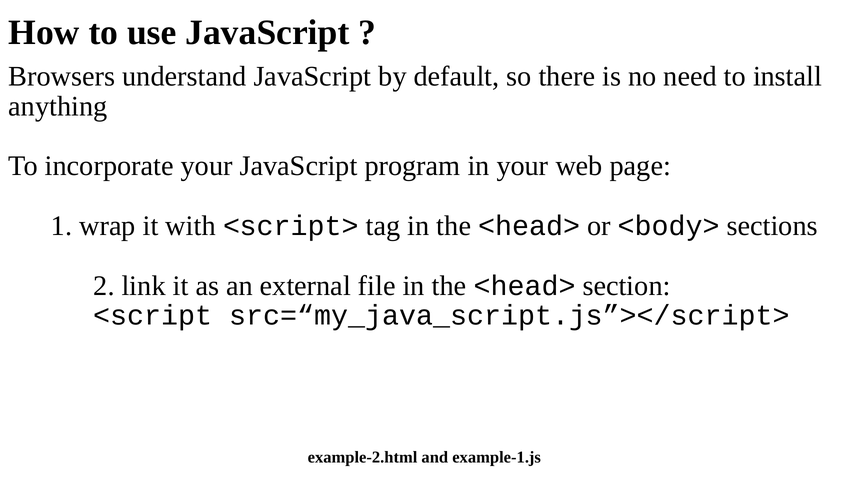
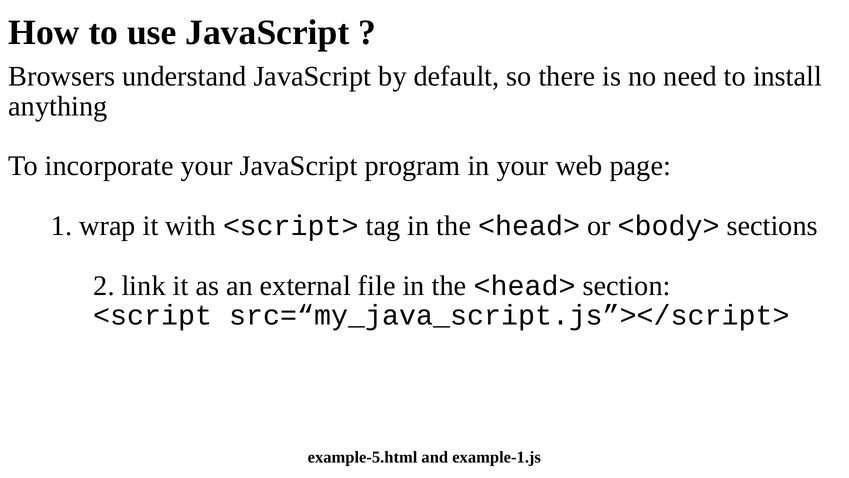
example-2.html: example-2.html -> example-5.html (363, 457)
